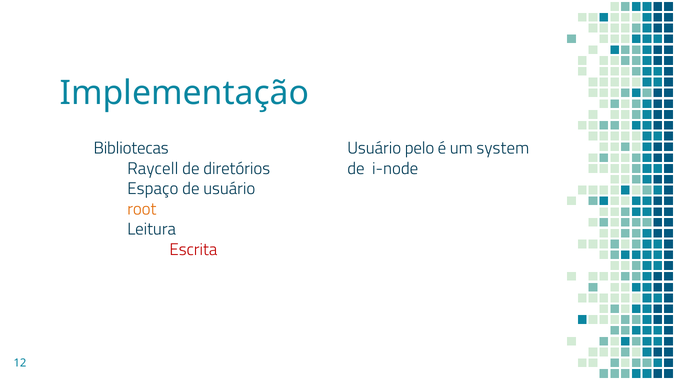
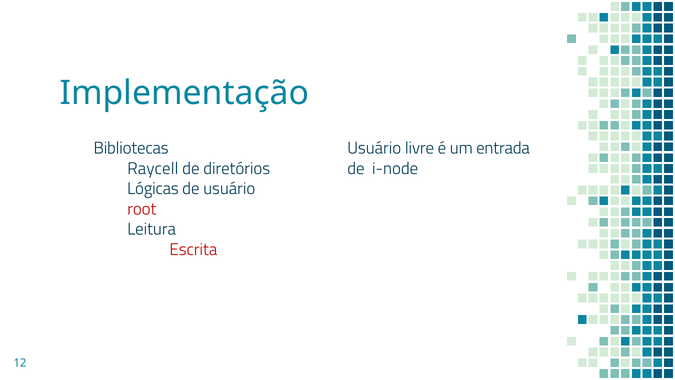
pelo: pelo -> livre (420, 148)
system: system -> entrada (503, 148)
Espaço: Espaço -> Lógicas (153, 189)
root colour: orange -> red (142, 209)
